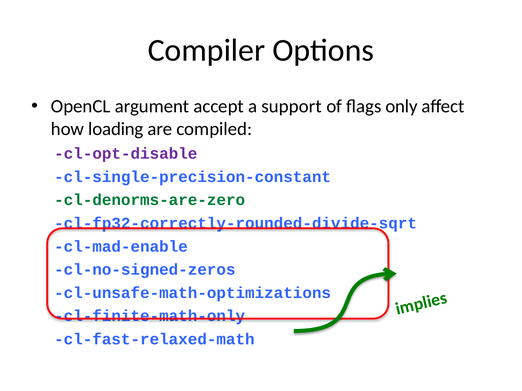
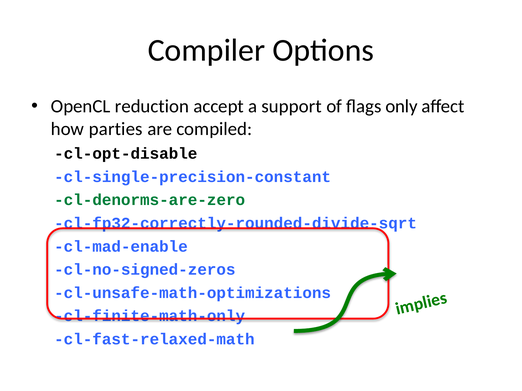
argument: argument -> reduction (152, 107)
loading: loading -> parties (116, 129)
cl-opt-disable colour: purple -> black (126, 154)
